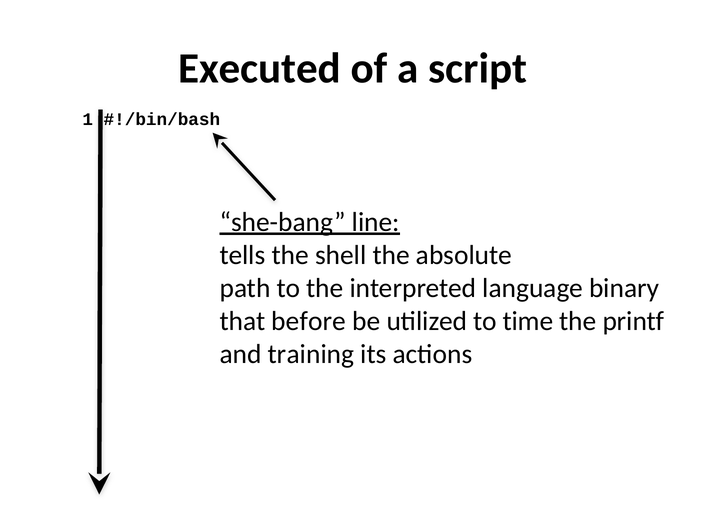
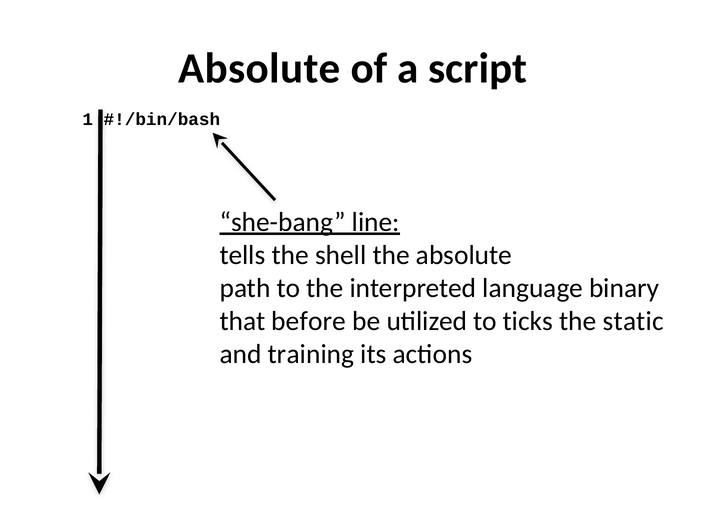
Executed: Executed -> Absolute (259, 68)
time: time -> ticks (528, 321)
printf: printf -> static (633, 321)
